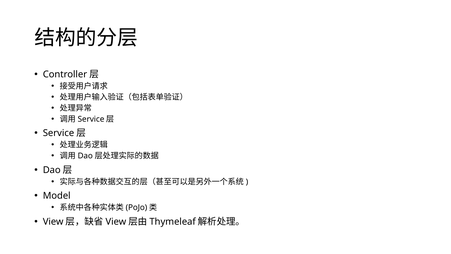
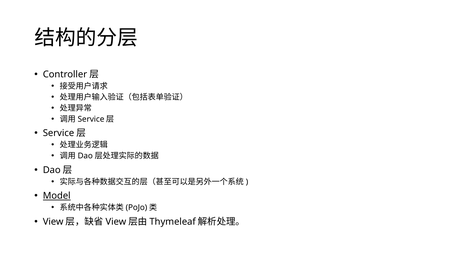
Model underline: none -> present (57, 196)
